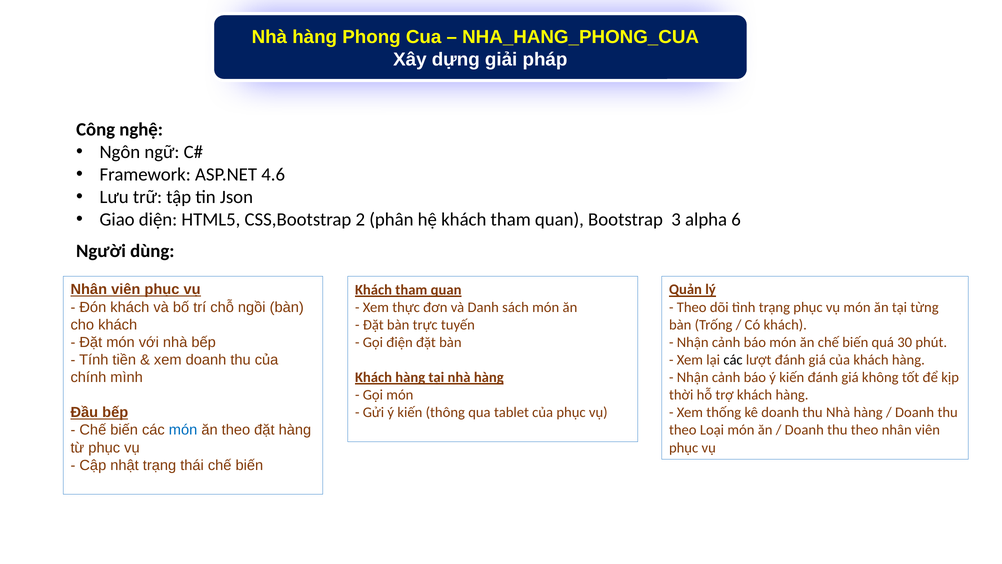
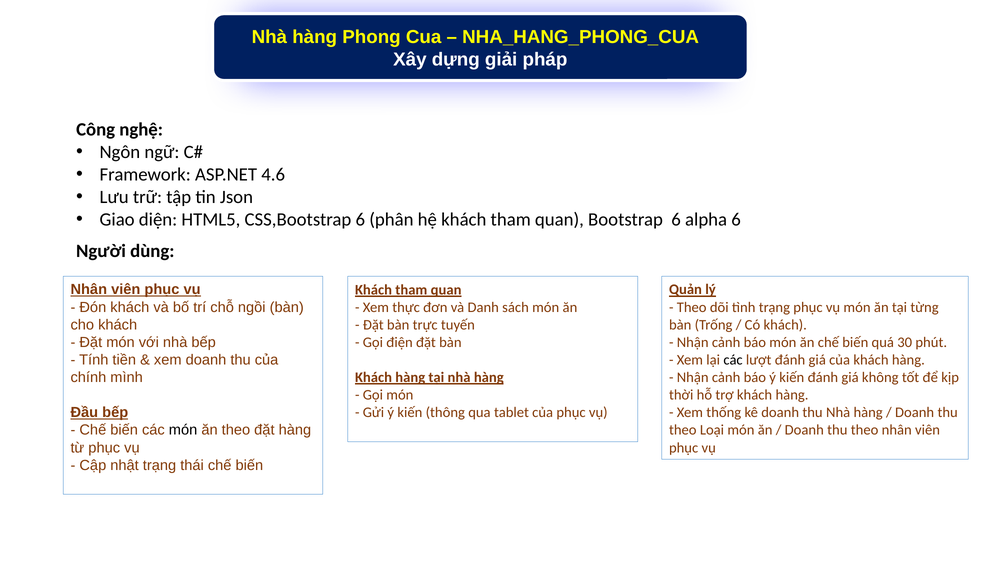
CSS,Bootstrap 2: 2 -> 6 (360, 220)
Bootstrap 3: 3 -> 6 (676, 220)
món colour: blue -> black (183, 430)
